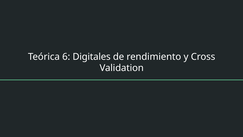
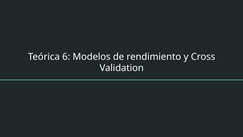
Digitales: Digitales -> Modelos (92, 57)
